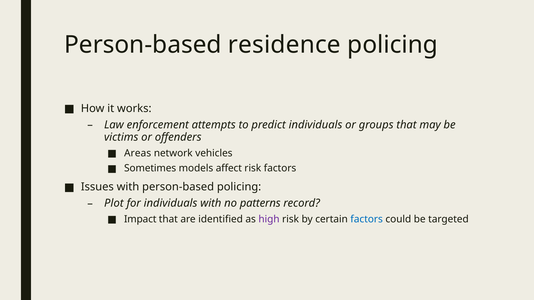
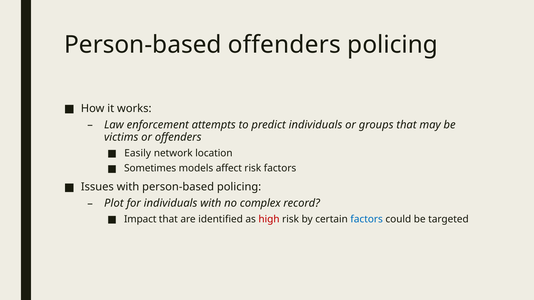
Person-based residence: residence -> offenders (284, 45)
Areas: Areas -> Easily (138, 153)
vehicles: vehicles -> location (214, 153)
patterns: patterns -> complex (260, 204)
high colour: purple -> red (269, 219)
